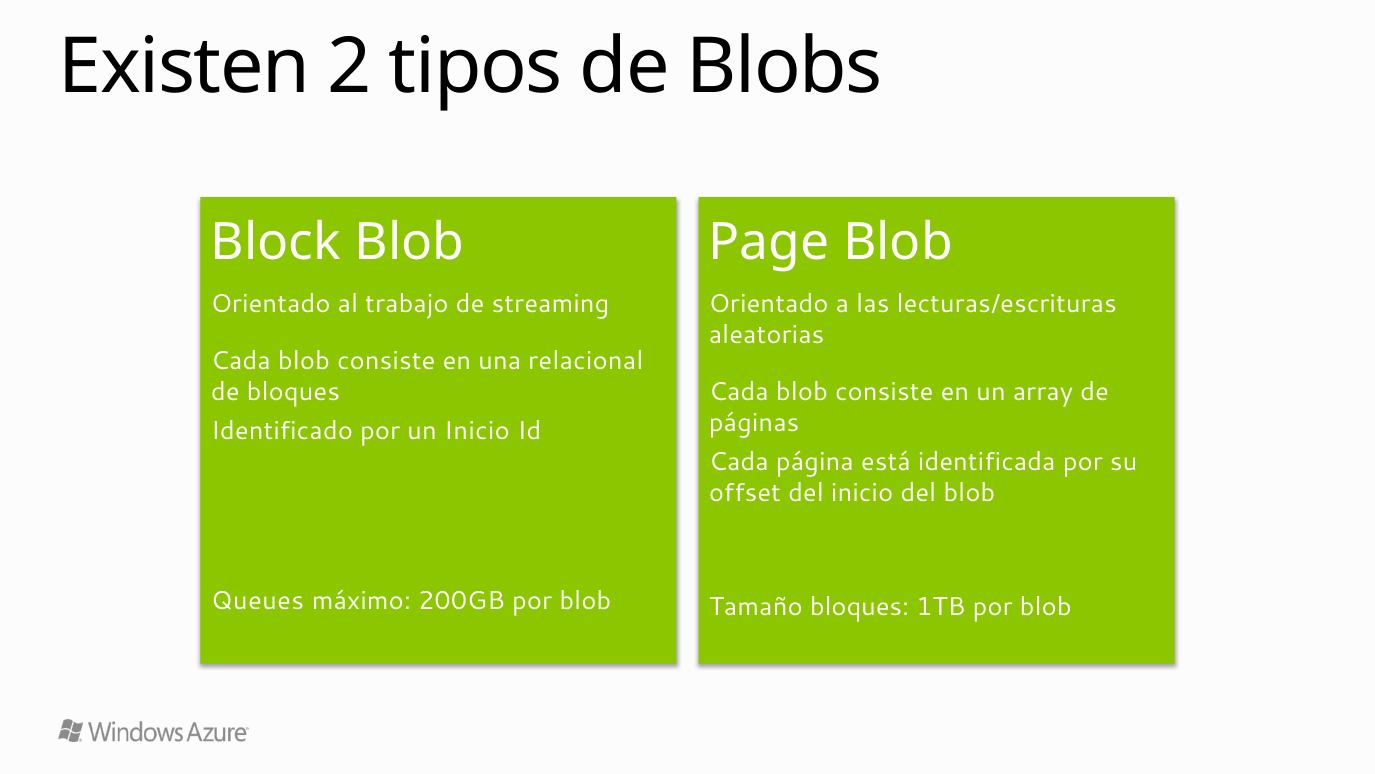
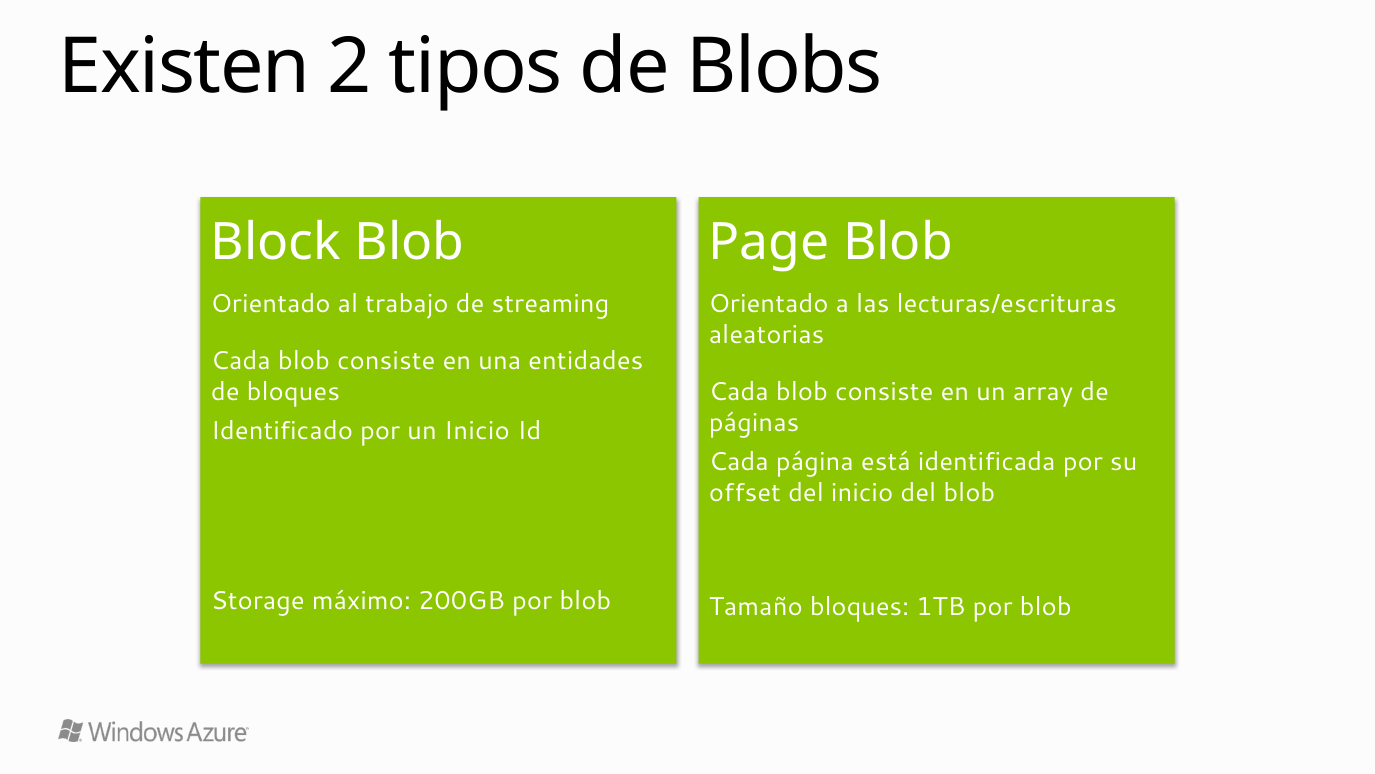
relacional: relacional -> entidades (586, 360)
Queues: Queues -> Storage (258, 601)
